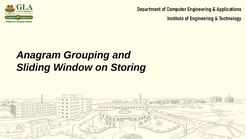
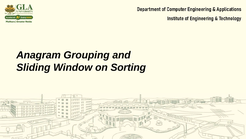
Storing: Storing -> Sorting (128, 67)
